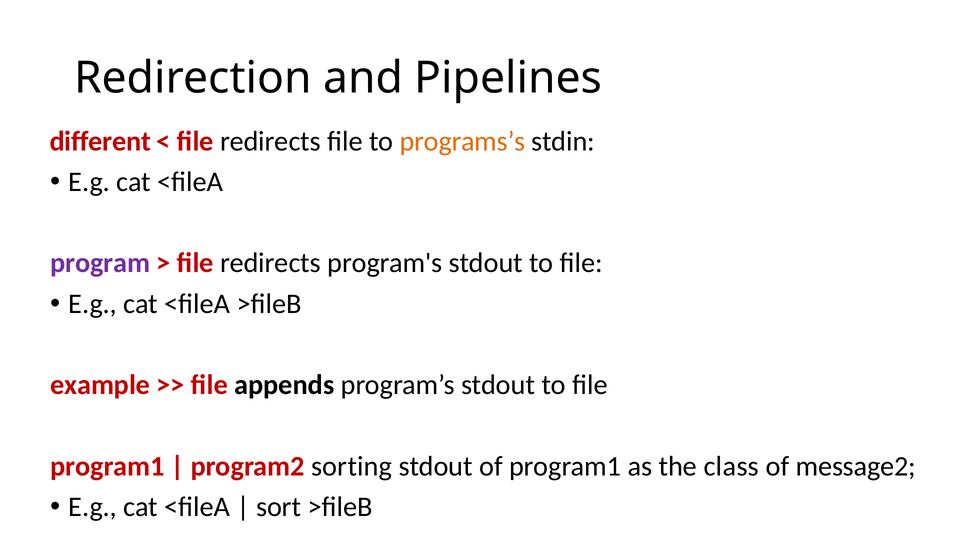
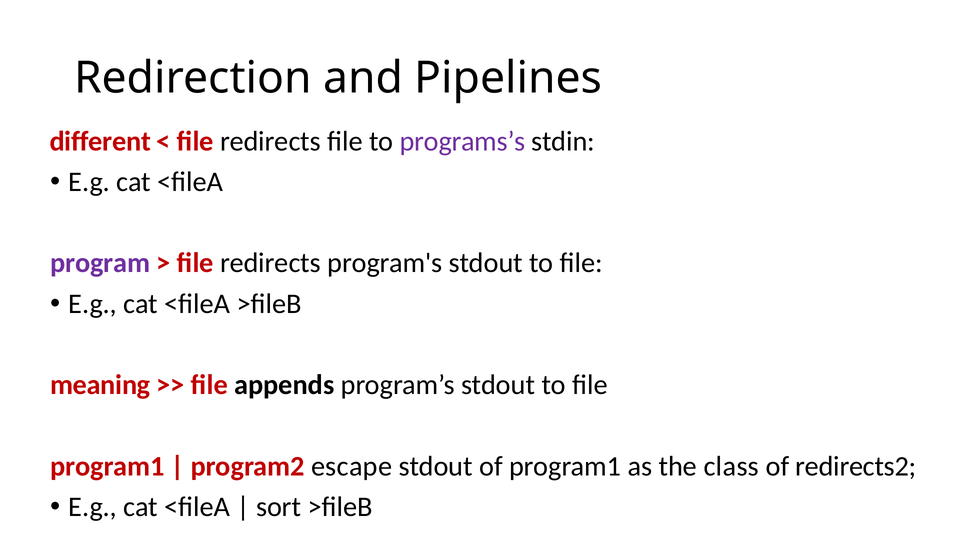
programs’s colour: orange -> purple (463, 141)
example: example -> meaning (100, 385)
sorting: sorting -> escape (352, 466)
message2: message2 -> redirects2 (856, 466)
